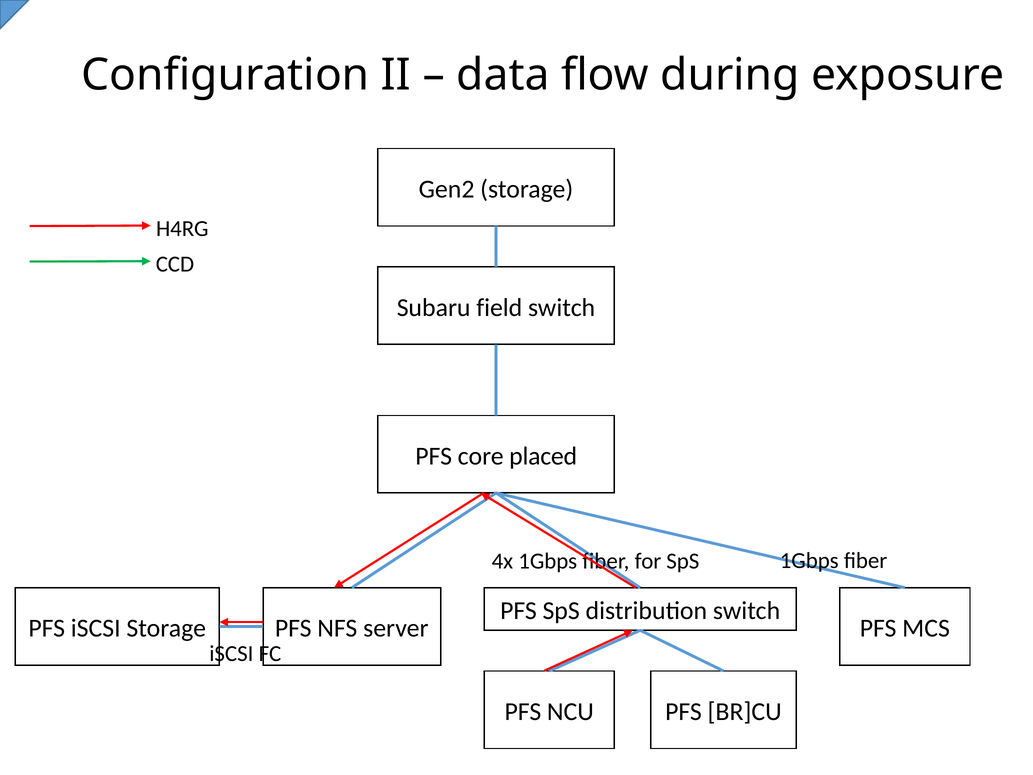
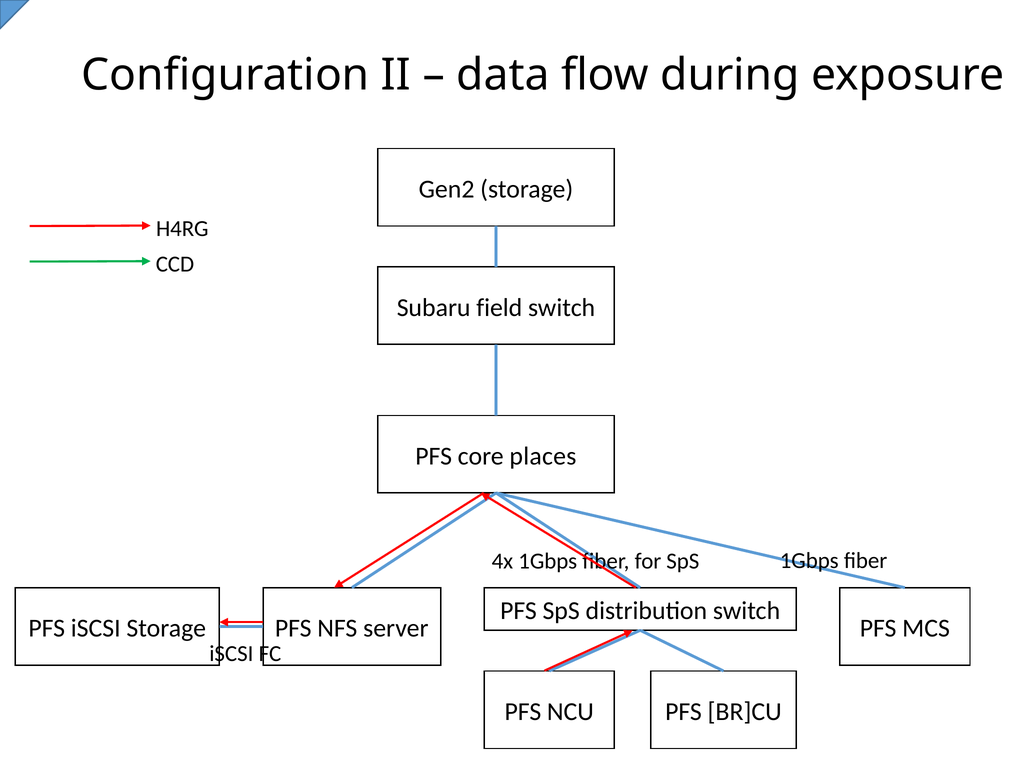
placed: placed -> places (543, 456)
